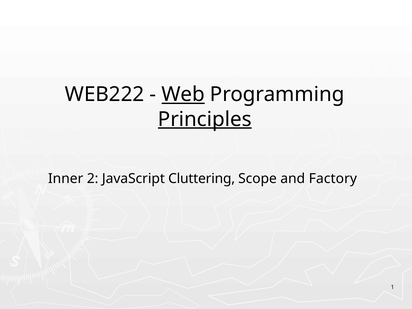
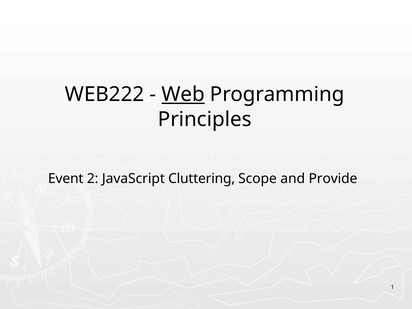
Principles underline: present -> none (205, 119)
Inner: Inner -> Event (66, 179)
Factory: Factory -> Provide (333, 179)
